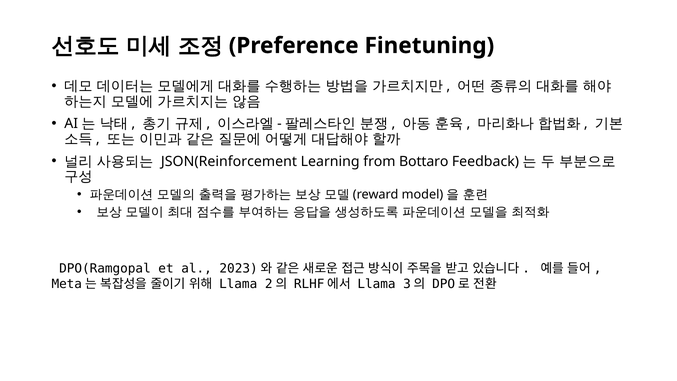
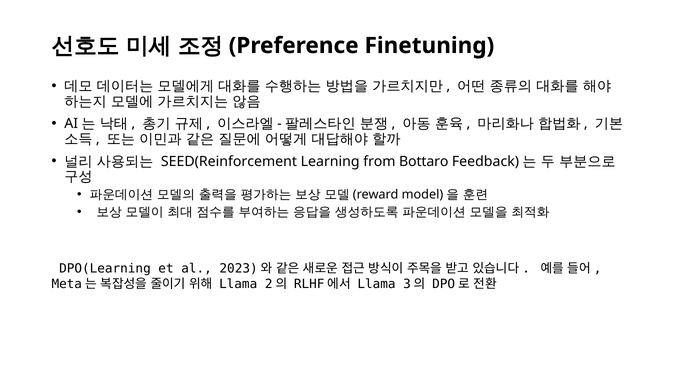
JSON(Reinforcement: JSON(Reinforcement -> SEED(Reinforcement (229, 161)
DPO(Ramgopal: DPO(Ramgopal -> DPO(Learning (105, 268)
